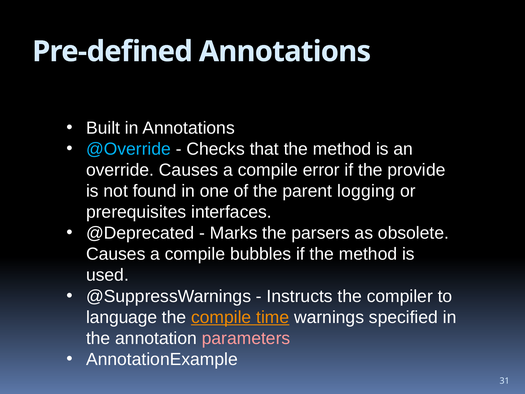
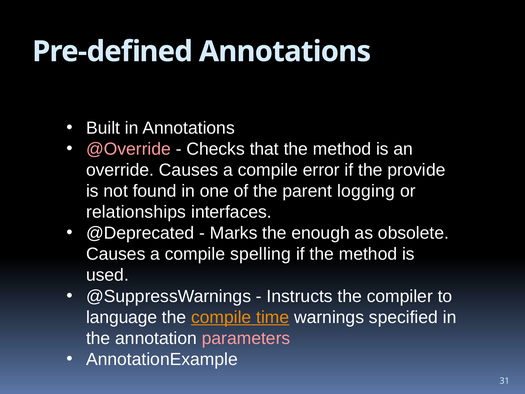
@Override colour: light blue -> pink (129, 149)
prerequisites: prerequisites -> relationships (136, 212)
parsers: parsers -> enough (321, 233)
bubbles: bubbles -> spelling (261, 254)
